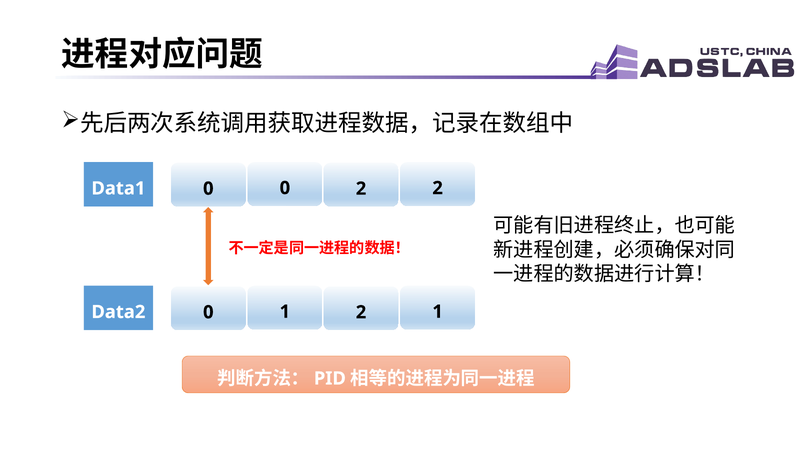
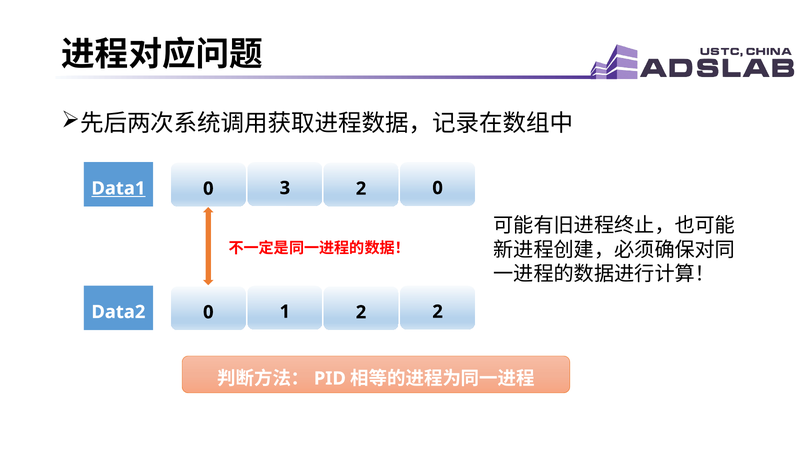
Data1 underline: none -> present (118, 188)
0 0: 0 -> 3 (285, 188)
2 2: 2 -> 0 (438, 188)
2 1: 1 -> 2 (438, 311)
